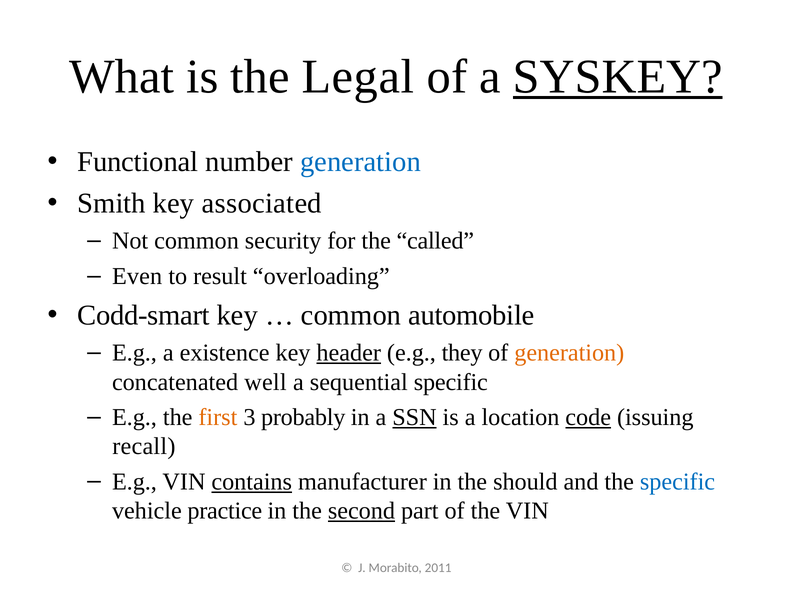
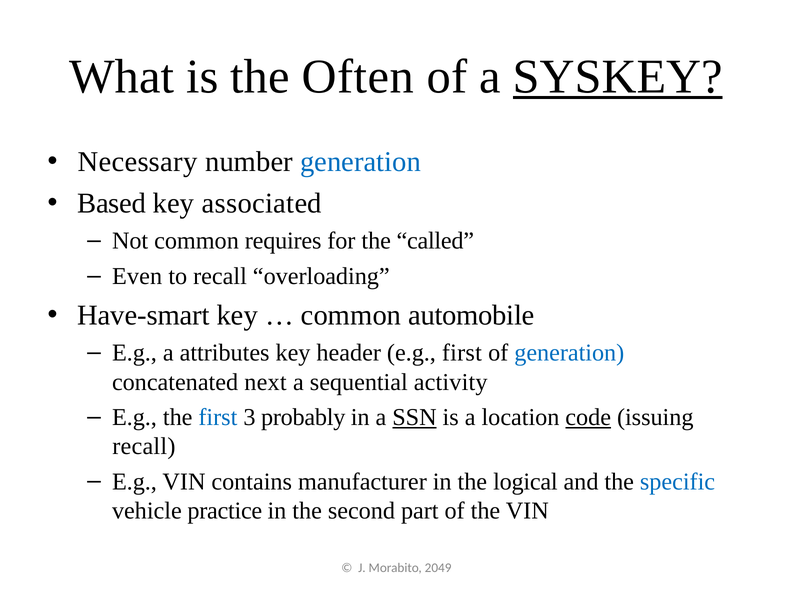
Legal: Legal -> Often (358, 77)
Functional: Functional -> Necessary (138, 162)
Smith: Smith -> Based (112, 203)
security: security -> requires (283, 241)
to result: result -> recall (220, 276)
Codd-smart: Codd-smart -> Have-smart (143, 315)
existence: existence -> attributes (225, 353)
header underline: present -> none (349, 353)
e.g they: they -> first (462, 353)
generation colour: orange -> blue (569, 353)
well: well -> next (265, 382)
sequential specific: specific -> activity (451, 382)
first colour: orange -> blue (218, 417)
contains underline: present -> none (252, 481)
should: should -> logical (525, 481)
second underline: present -> none (361, 510)
2011: 2011 -> 2049 (438, 568)
